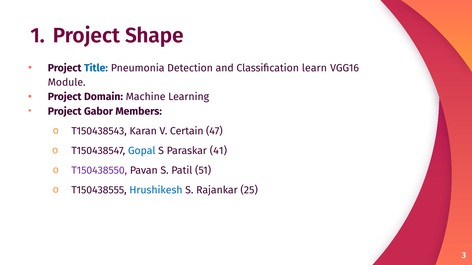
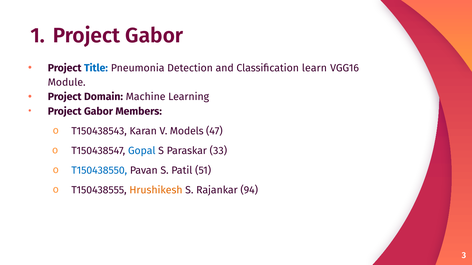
Shape: Shape -> Gabor (154, 36)
Certain: Certain -> Models (187, 131)
41: 41 -> 33 (218, 151)
T150438550 colour: purple -> blue (99, 171)
Hrushikesh colour: blue -> orange (156, 190)
25: 25 -> 94 (249, 190)
